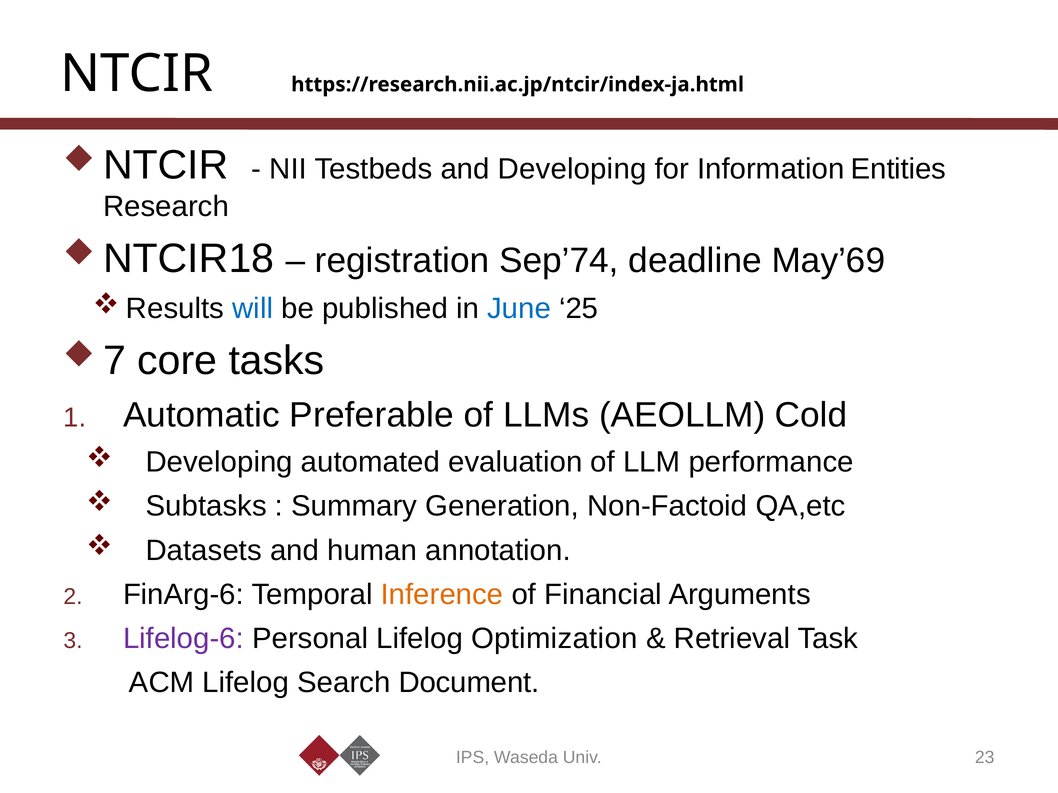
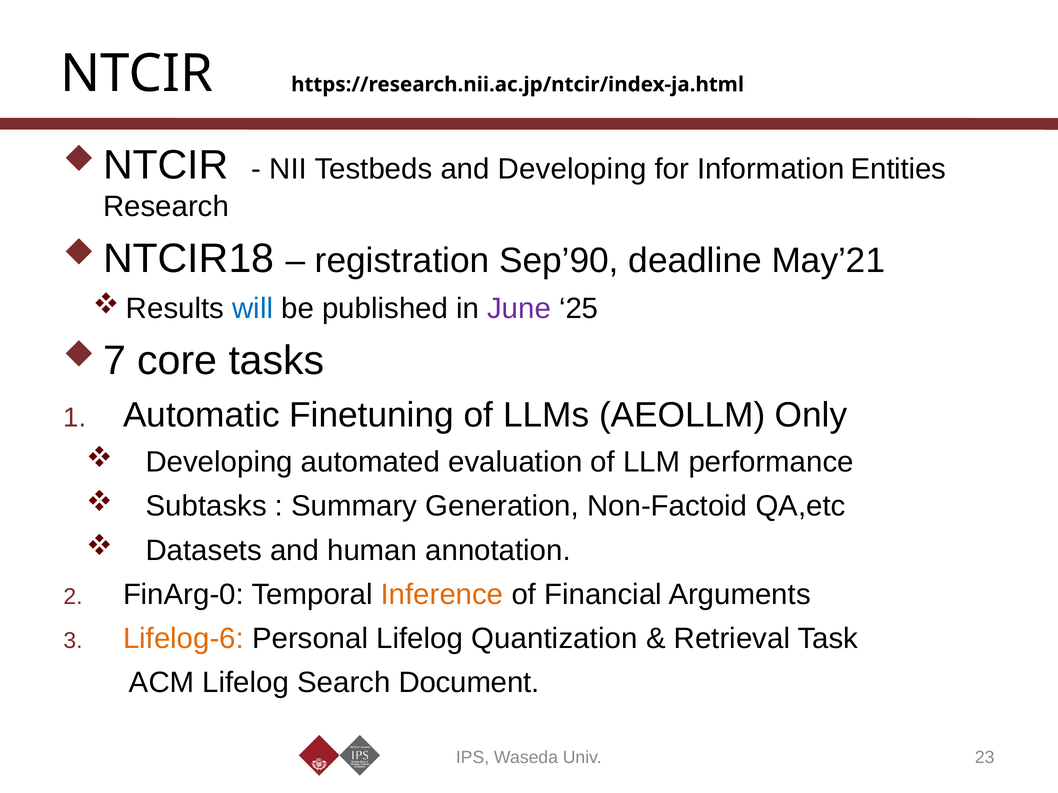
Sep’74: Sep’74 -> Sep’90 (559, 261)
May’69: May’69 -> May’21 (828, 261)
June colour: blue -> purple (519, 309)
Preferable: Preferable -> Finetuning (372, 415)
Cold: Cold -> Only (811, 415)
FinArg-6: FinArg-6 -> FinArg-0 (183, 595)
Lifelog-6 colour: purple -> orange (183, 639)
Optimization: Optimization -> Quantization (554, 639)
